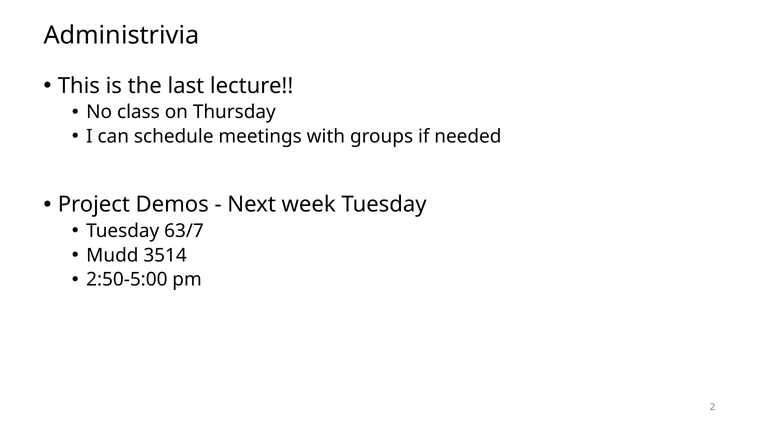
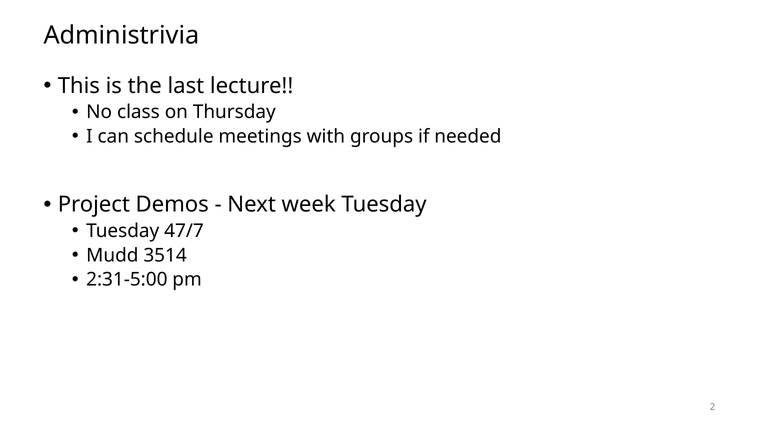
63/7: 63/7 -> 47/7 (184, 231)
2:50-5:00: 2:50-5:00 -> 2:31-5:00 (127, 280)
